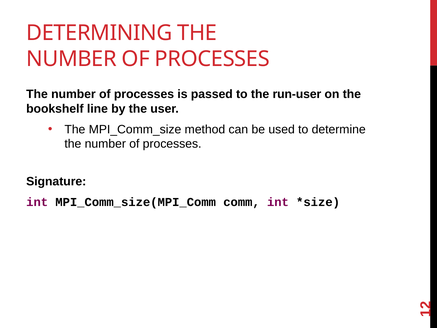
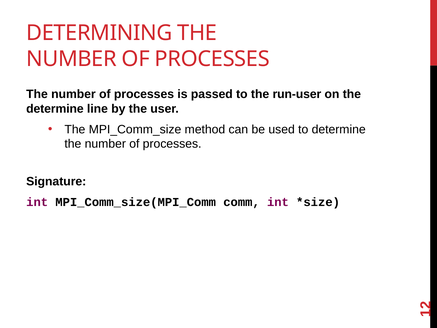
bookshelf: bookshelf -> determine (55, 109)
